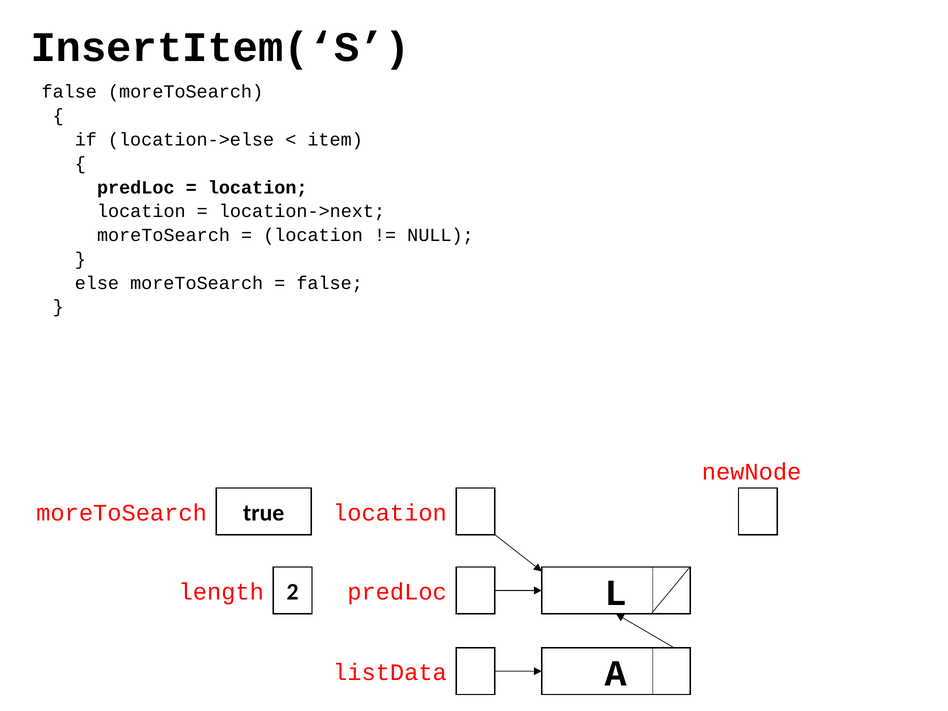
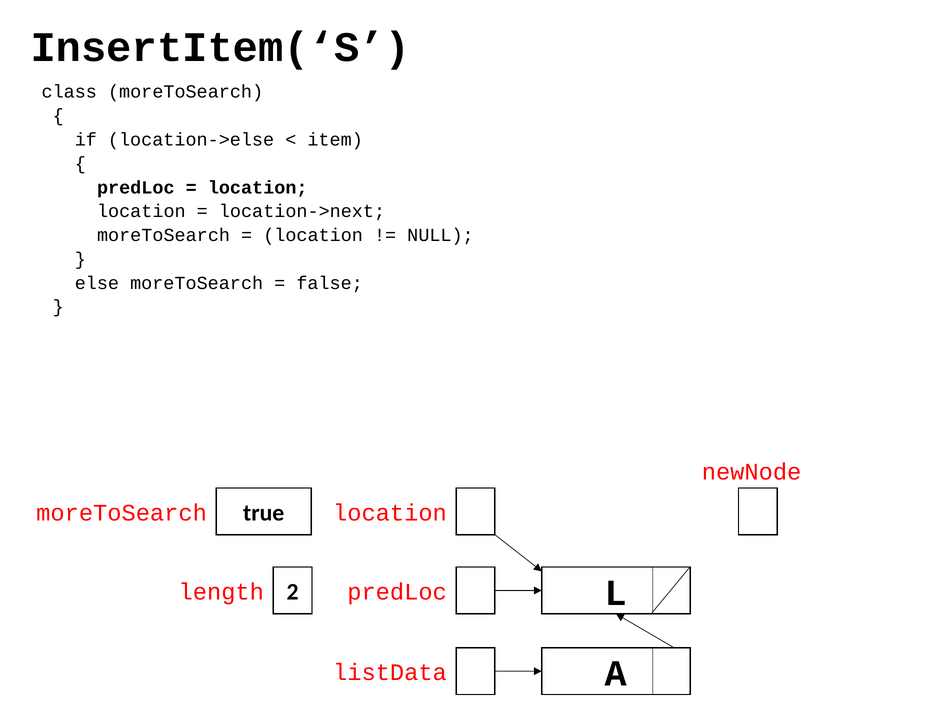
false: false -> class (69, 92)
